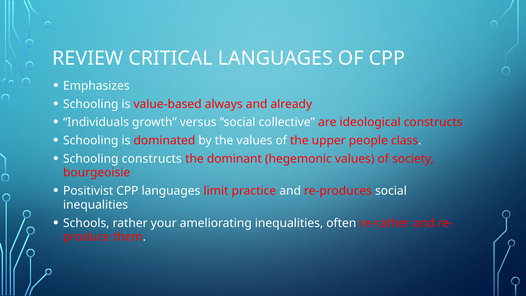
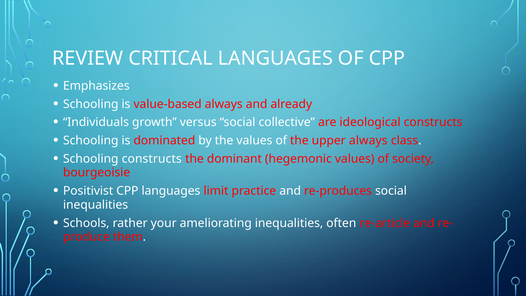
upper people: people -> always (368, 140)
re-rather: re-rather -> re-article (385, 223)
